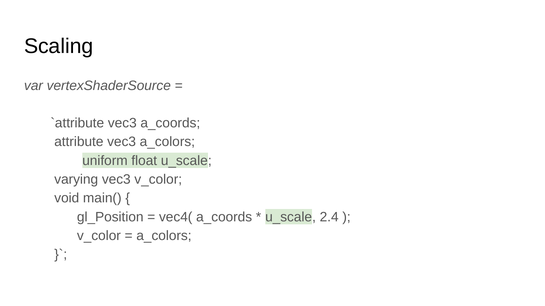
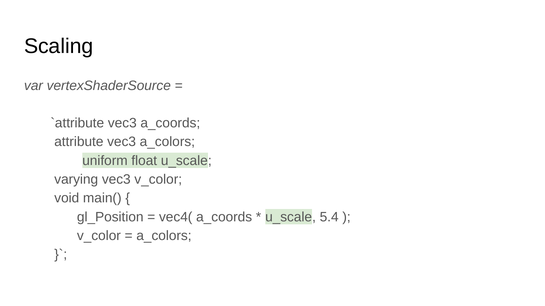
2.4: 2.4 -> 5.4 (329, 217)
